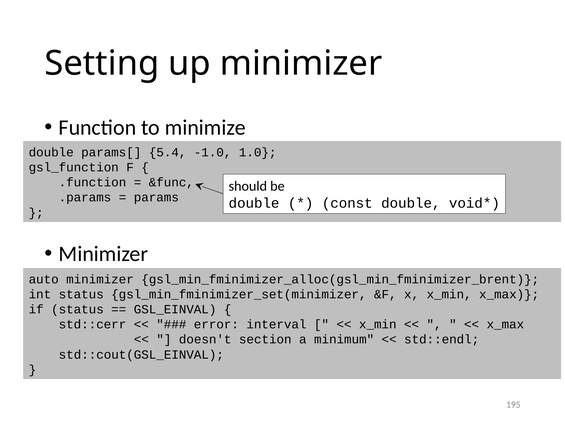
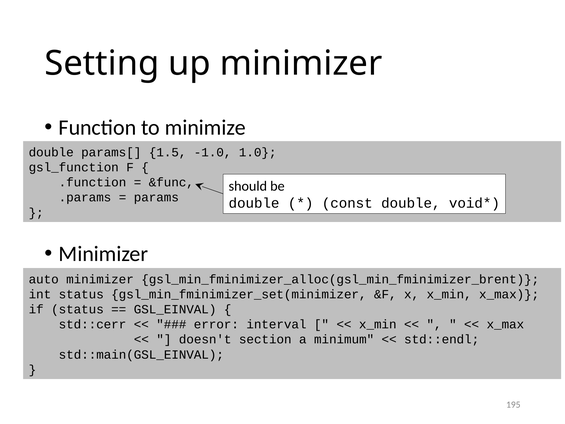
5.4: 5.4 -> 1.5 (168, 152)
std::cout(GSL_EINVAL: std::cout(GSL_EINVAL -> std::main(GSL_EINVAL (141, 354)
